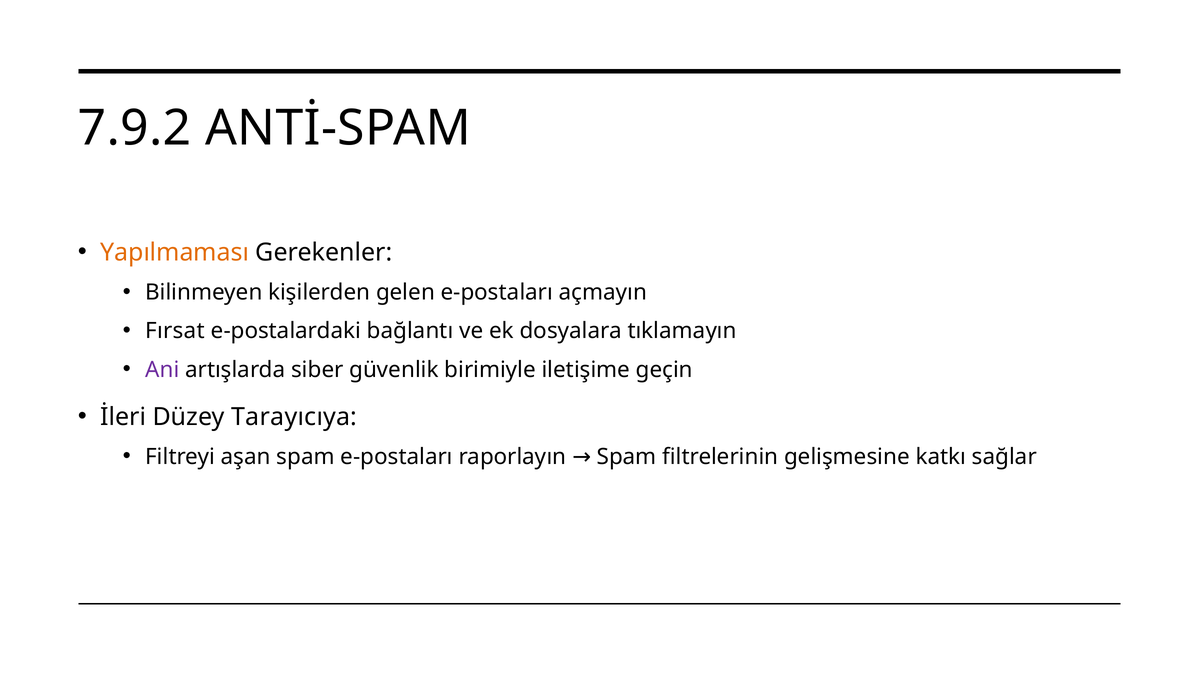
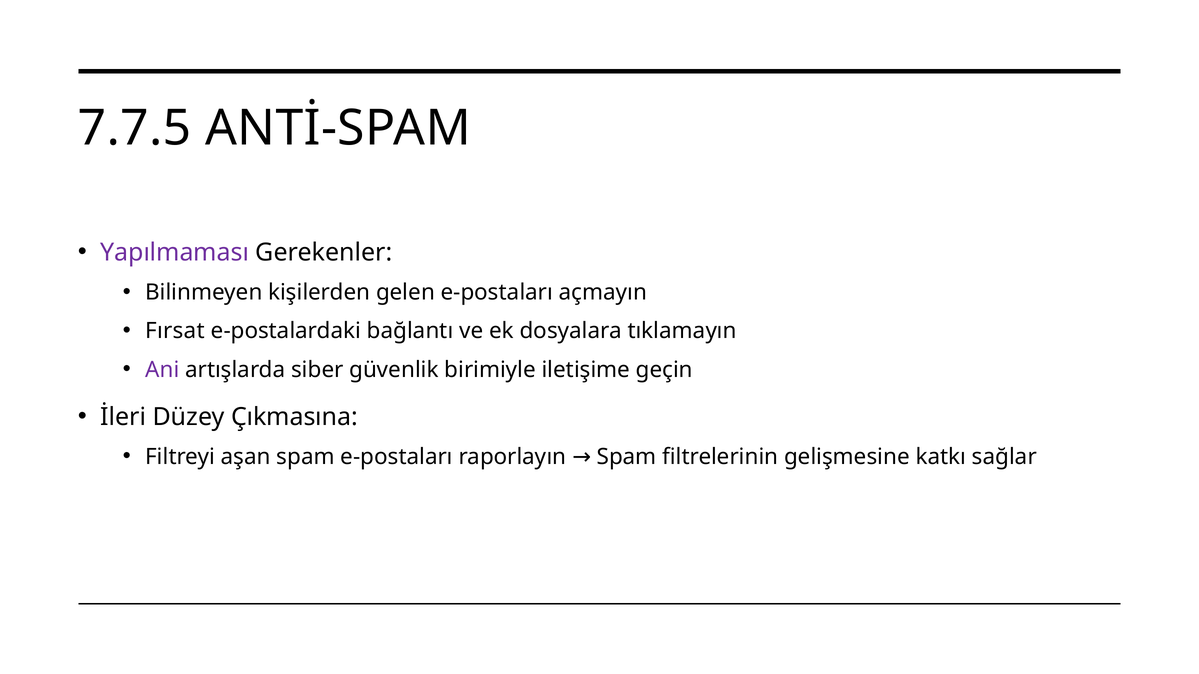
7.9.2: 7.9.2 -> 7.7.5 (135, 129)
Yapılmaması colour: orange -> purple (175, 253)
Tarayıcıya: Tarayıcıya -> Çıkmasına (294, 417)
